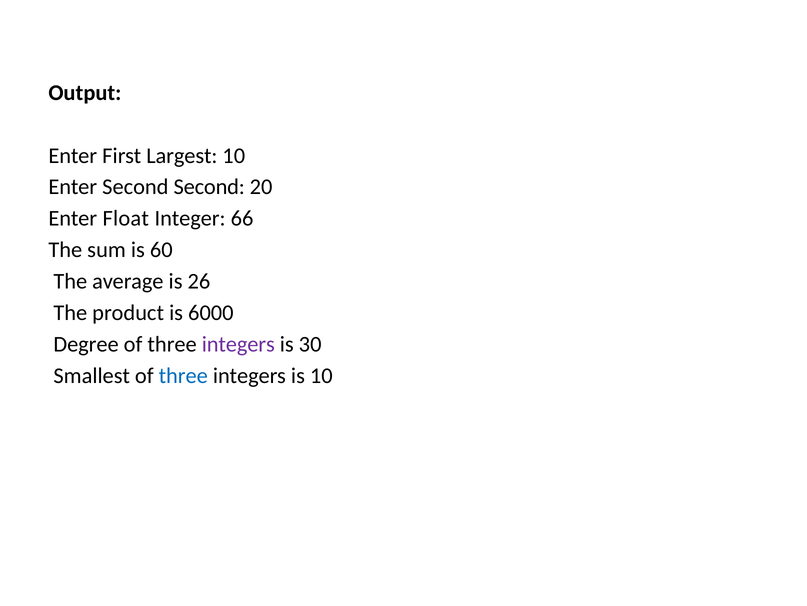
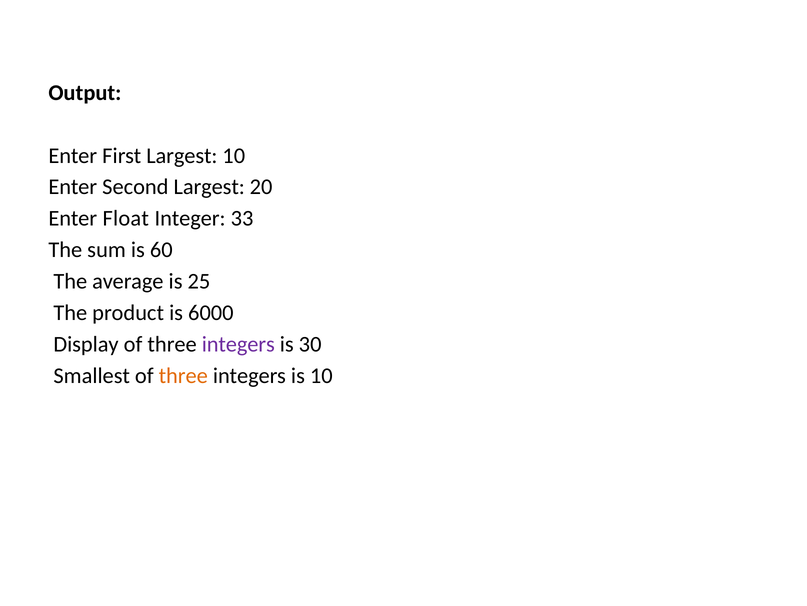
Second Second: Second -> Largest (209, 187)
66: 66 -> 33 (242, 218)
26: 26 -> 25 (199, 281)
Degree: Degree -> Display (86, 344)
three colour: blue -> orange (183, 375)
